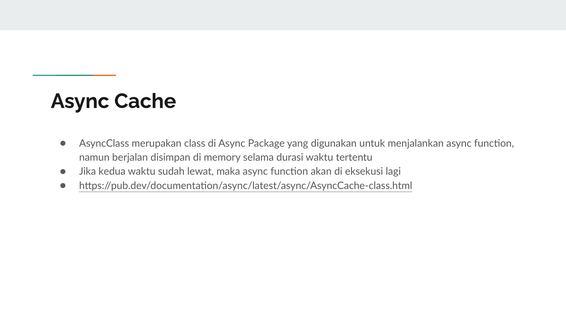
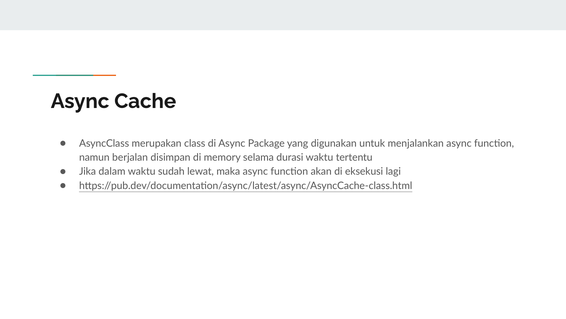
kedua: kedua -> dalam (112, 171)
